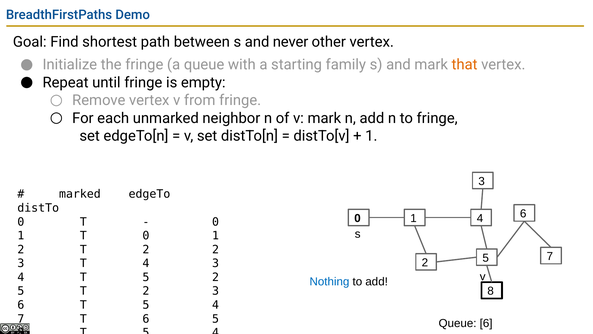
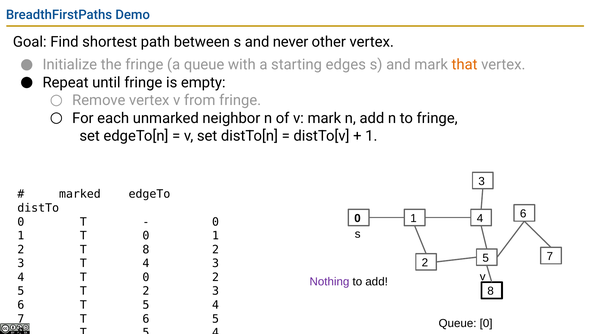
family: family -> edges (346, 65)
2 T 2: 2 -> 8 (146, 249)
4 T 5: 5 -> 0 (146, 277)
Nothing colour: blue -> purple (329, 281)
Queue 6: 6 -> 0 (486, 323)
